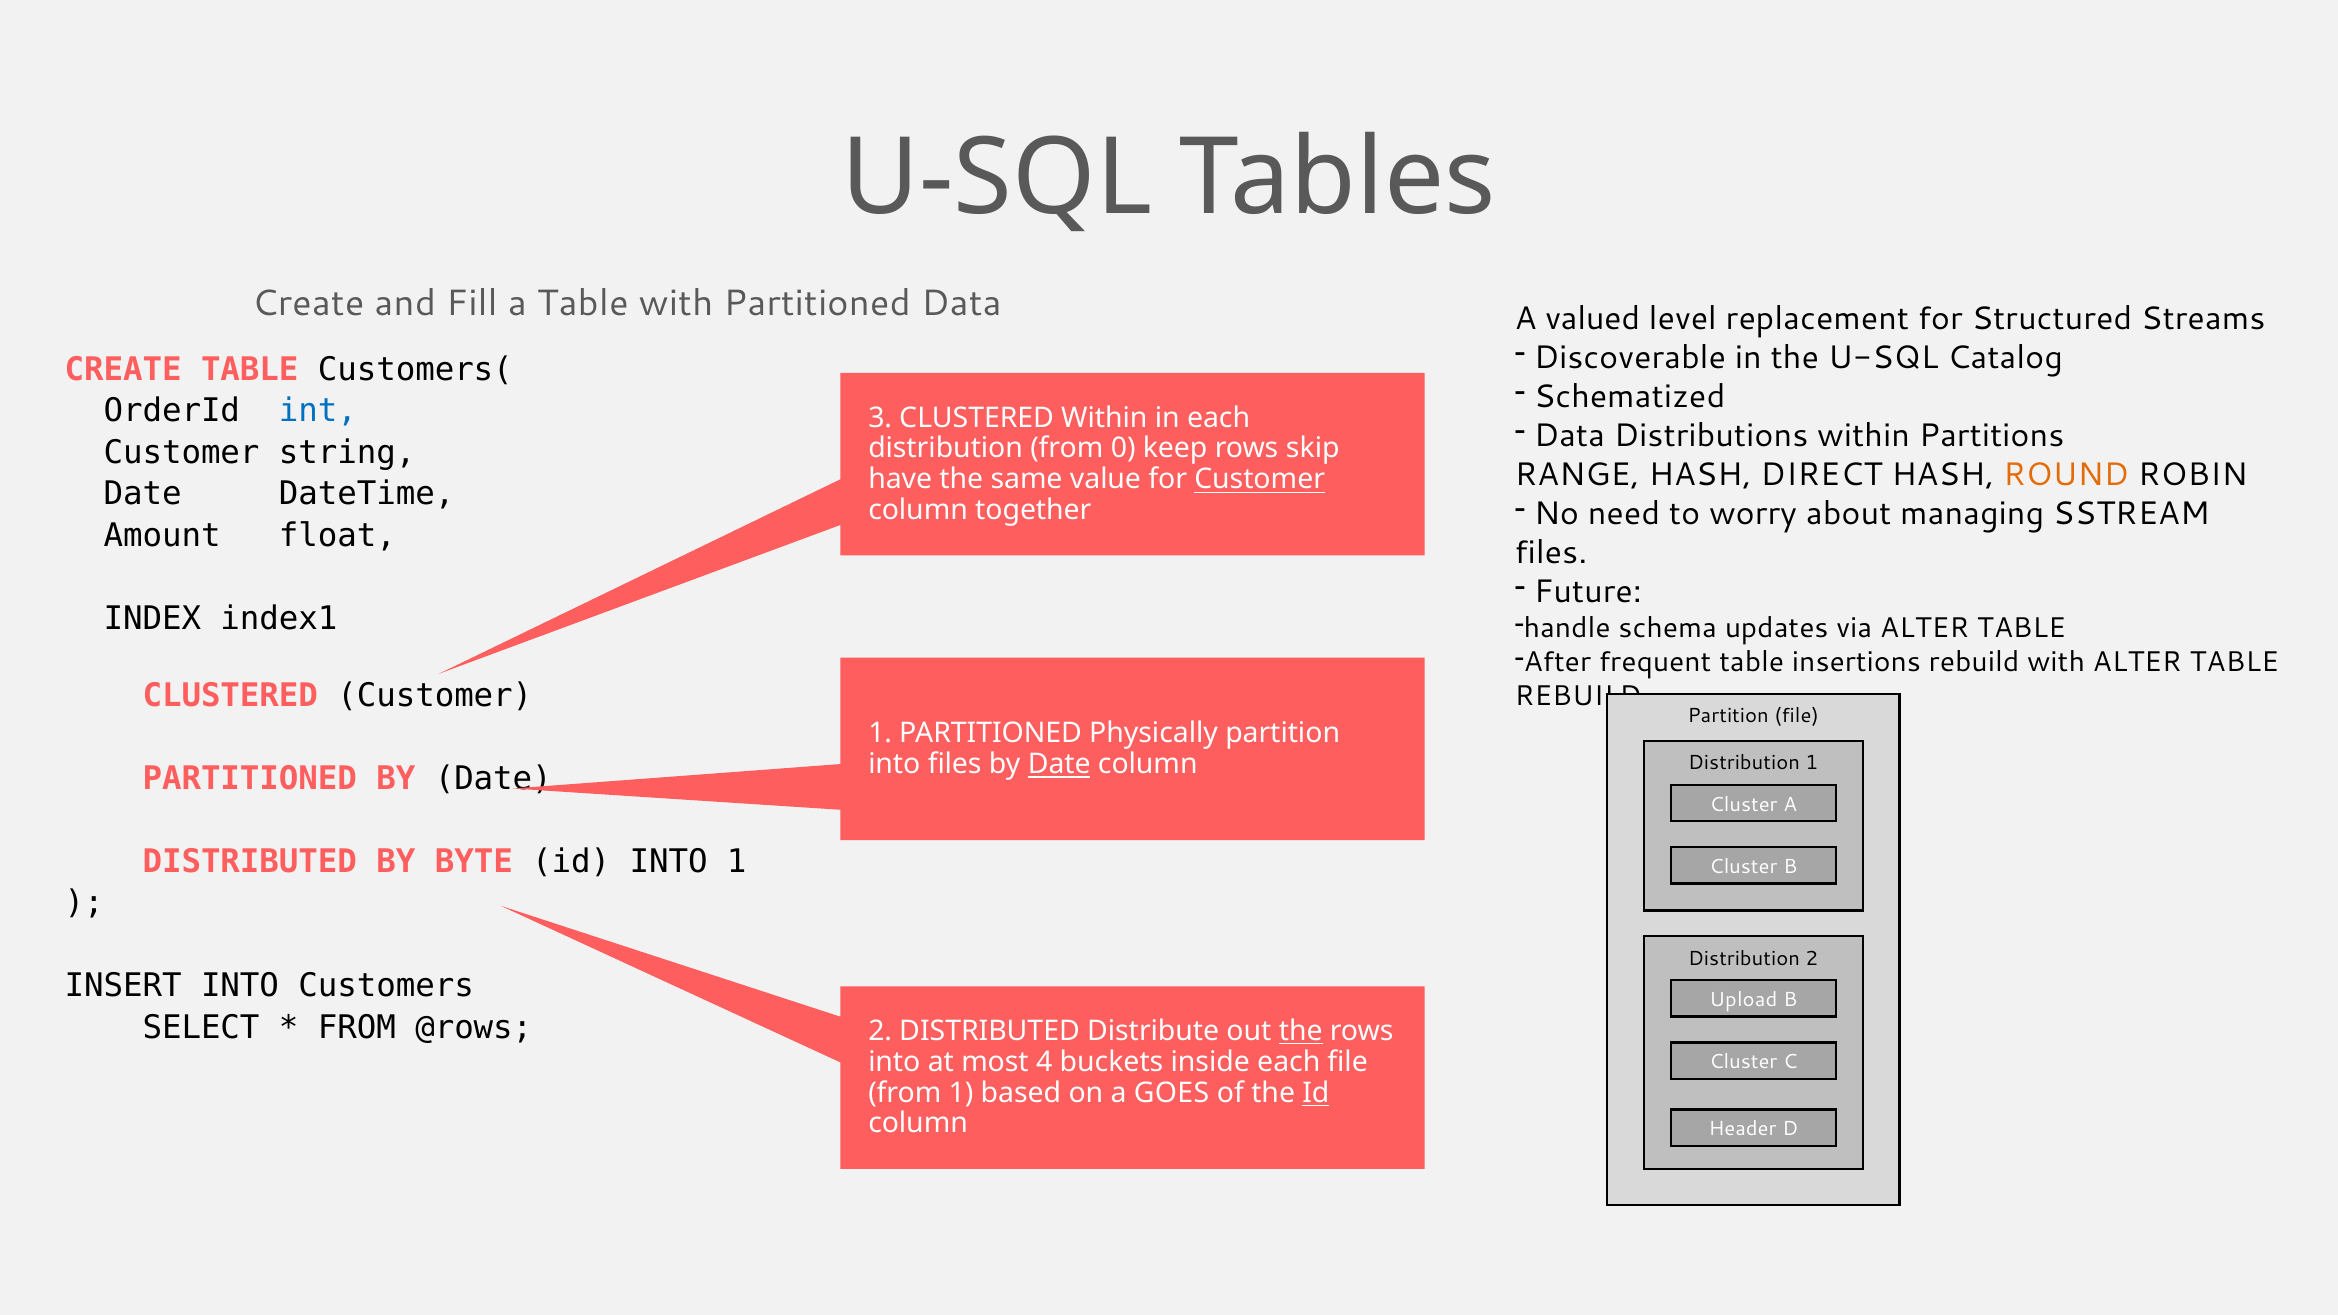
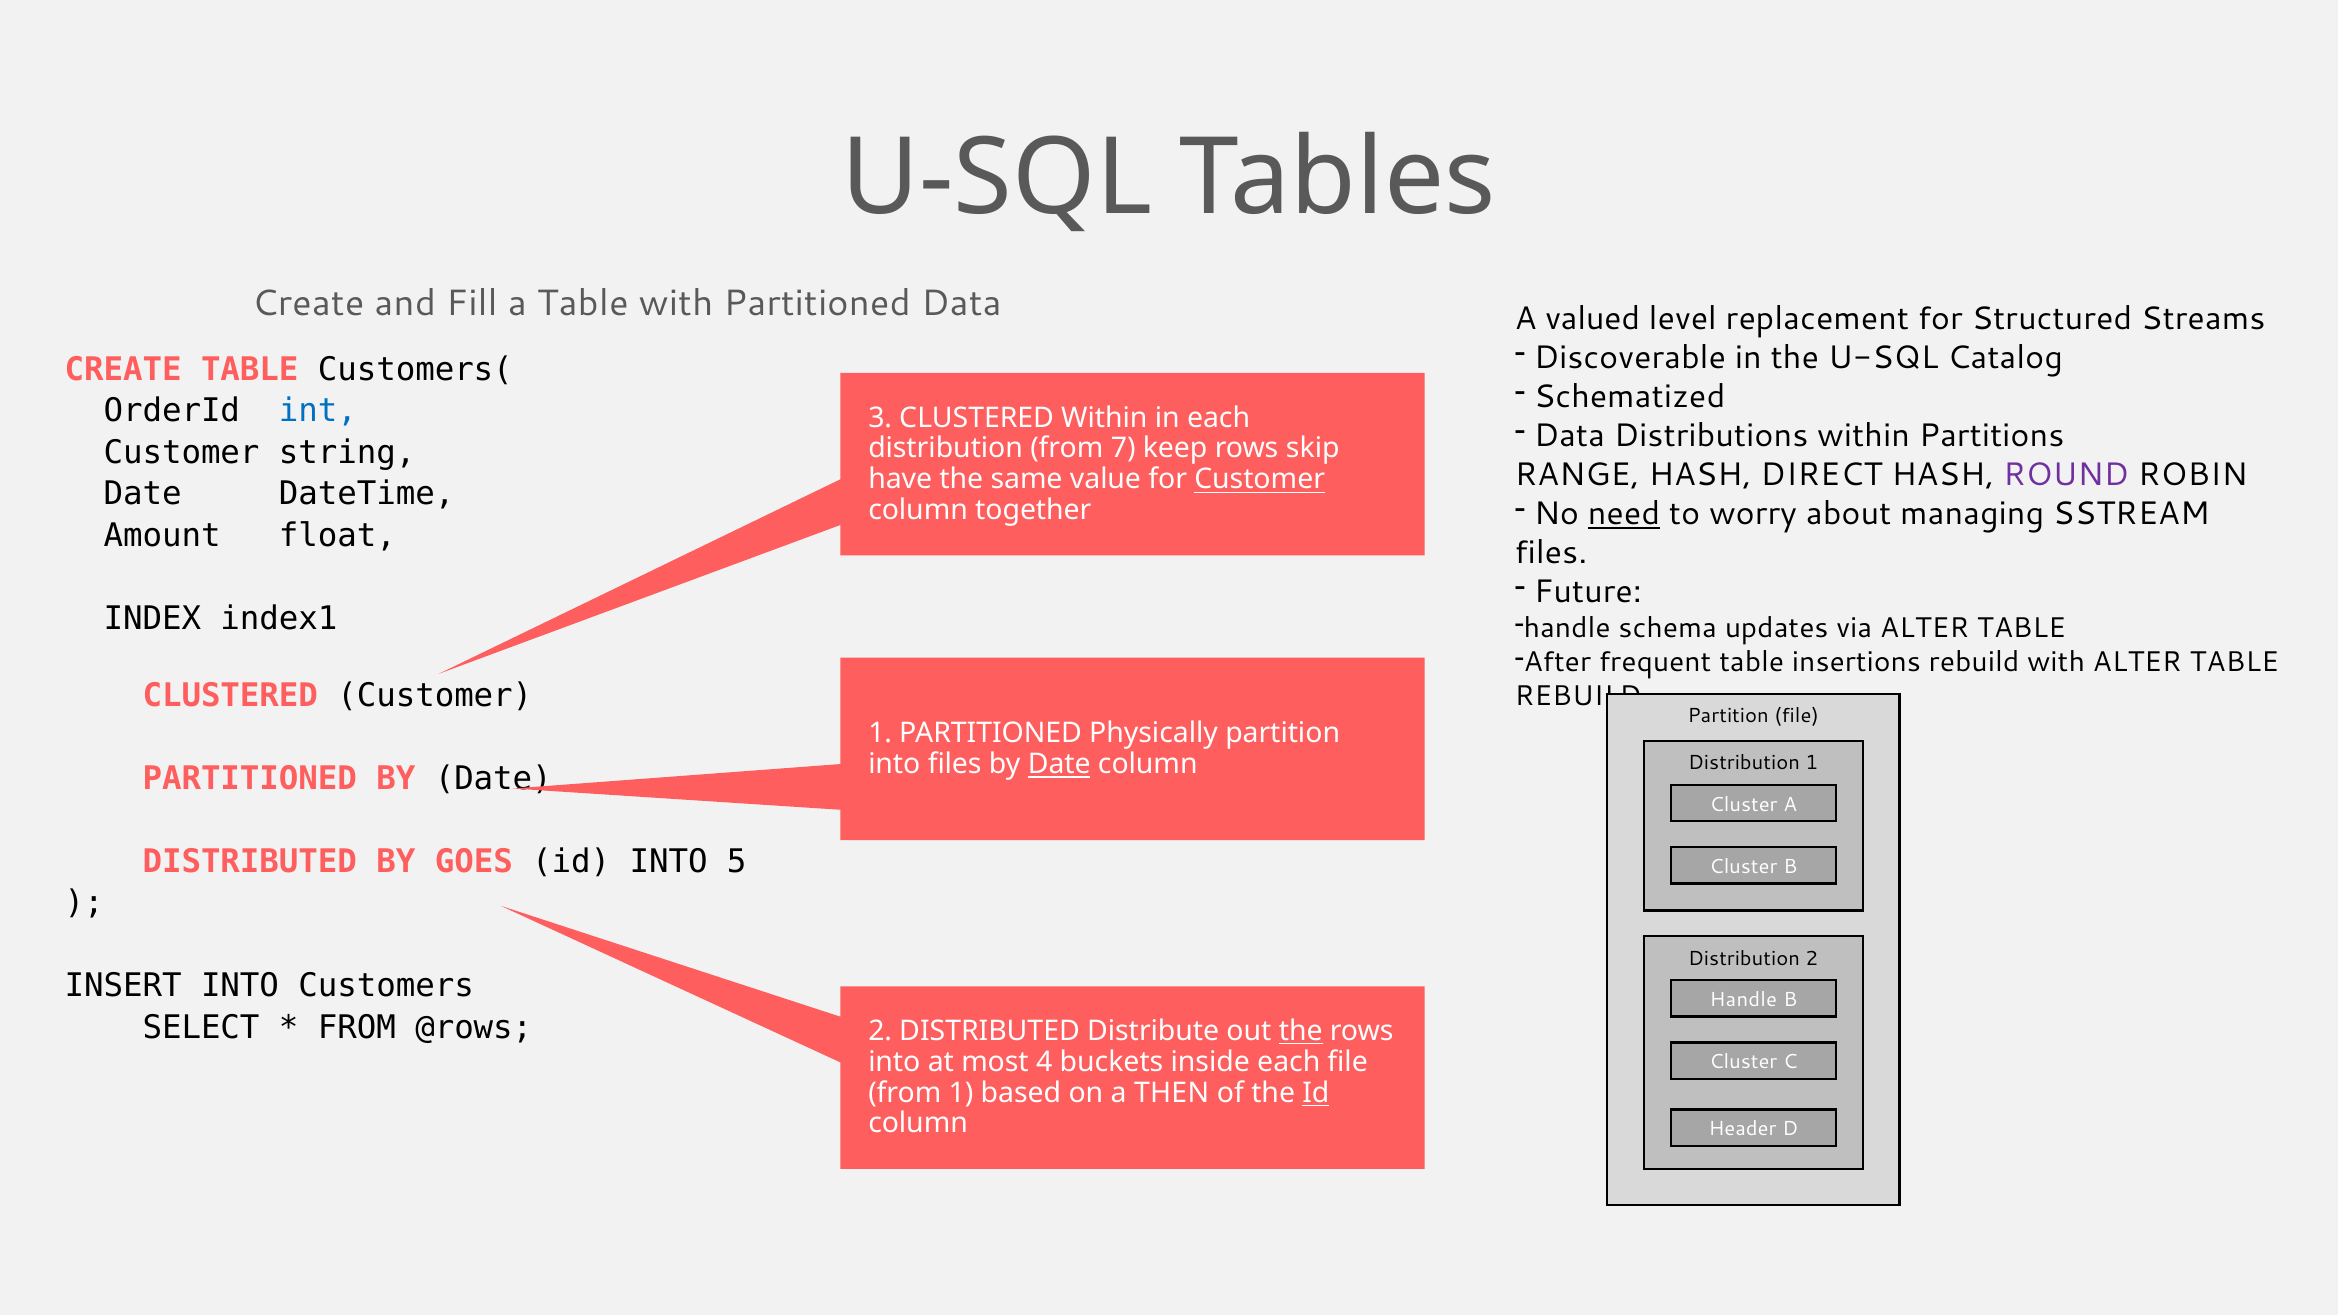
0: 0 -> 7 (1123, 449)
ROUND colour: orange -> purple (2066, 475)
need underline: none -> present (1624, 514)
BYTE: BYTE -> GOES (474, 862)
INTO 1: 1 -> 5 (737, 862)
Upload: Upload -> Handle (1743, 1000)
GOES: GOES -> THEN (1172, 1093)
